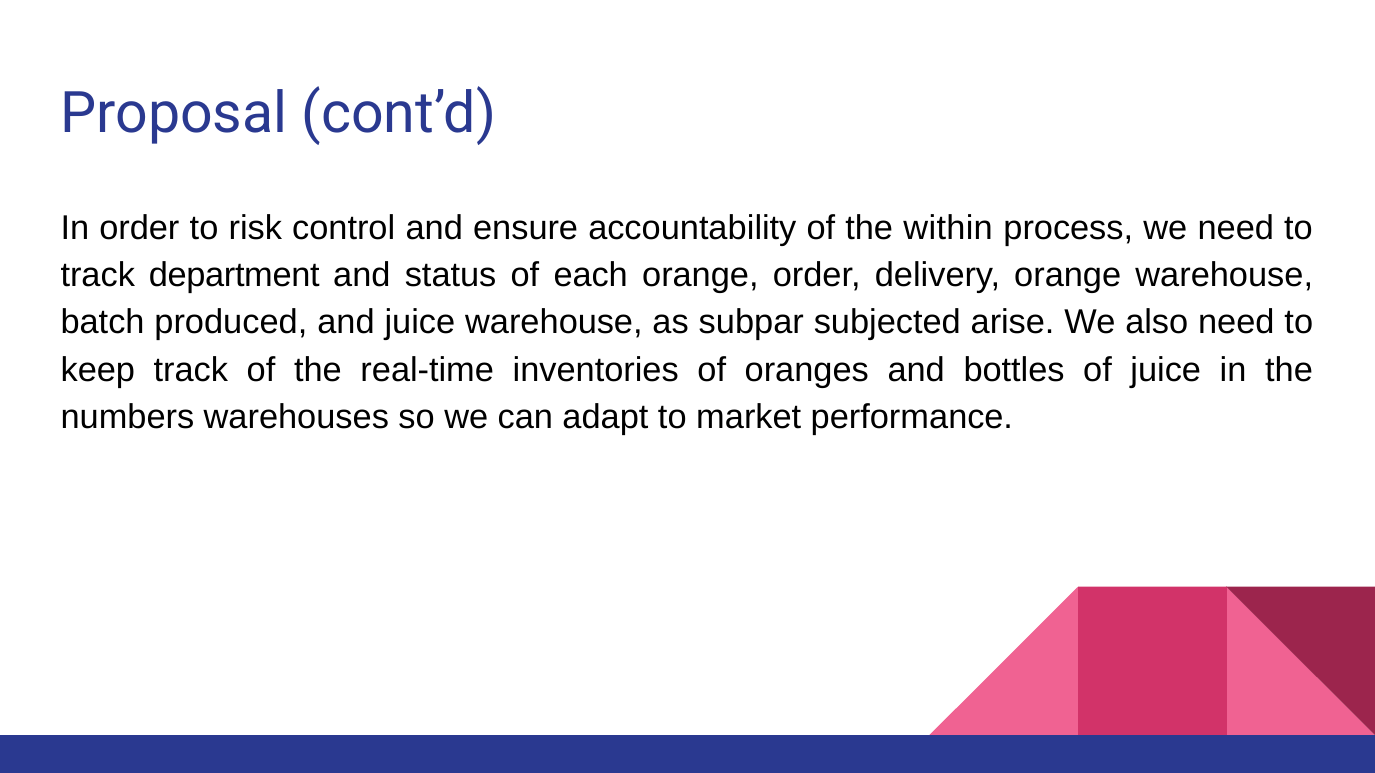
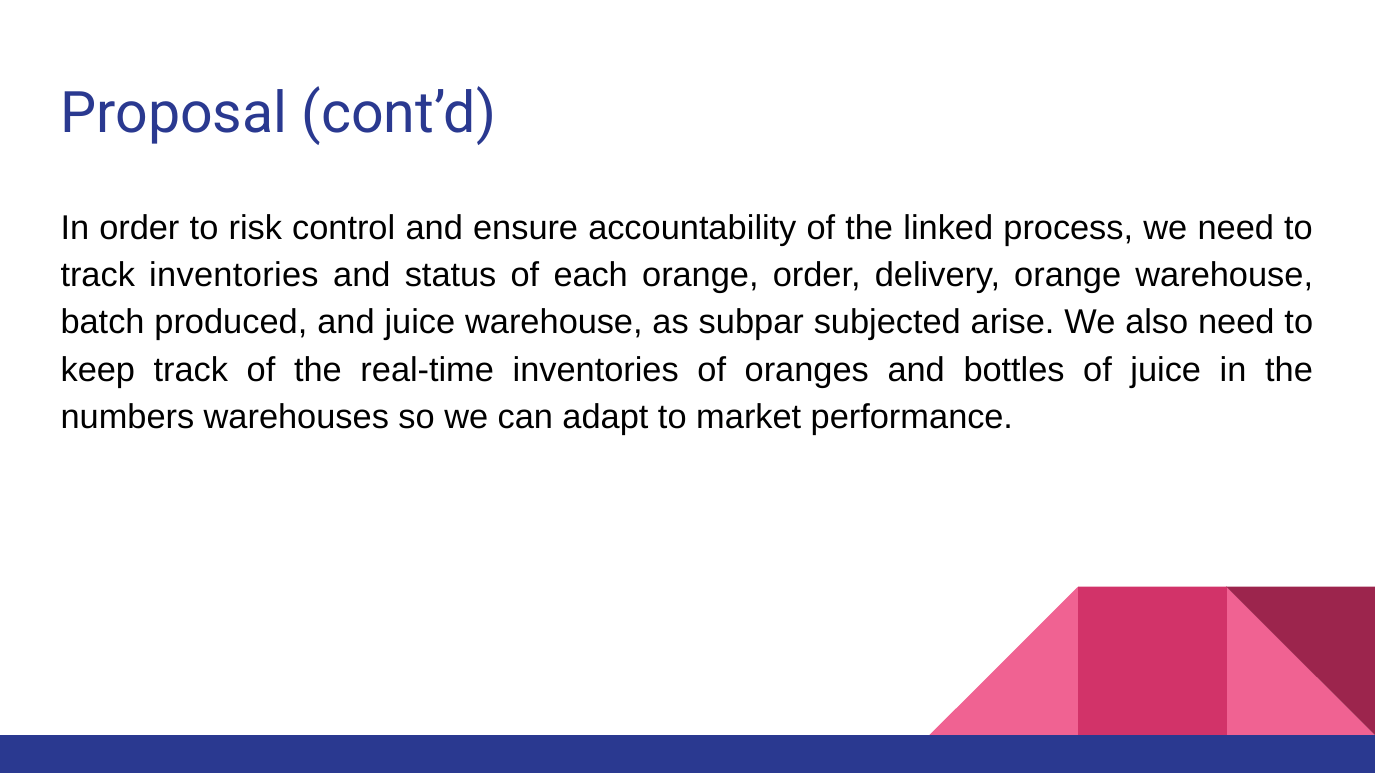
within: within -> linked (948, 228)
track department: department -> inventories (234, 275)
